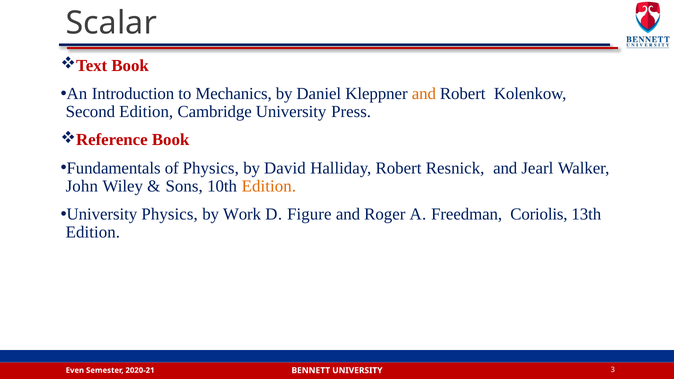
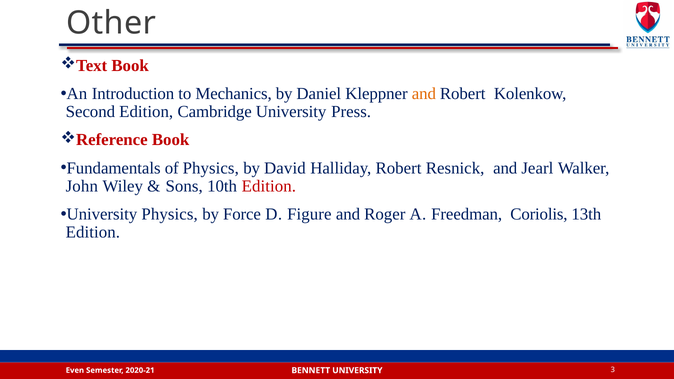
Scalar: Scalar -> Other (111, 23)
Edition colour: orange -> red (269, 186)
Work: Work -> Force (242, 214)
